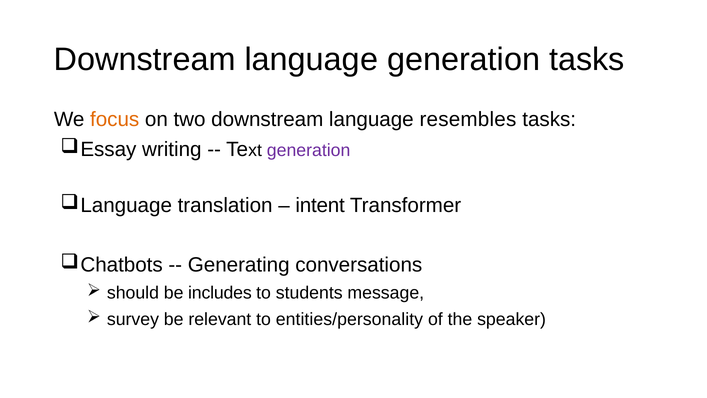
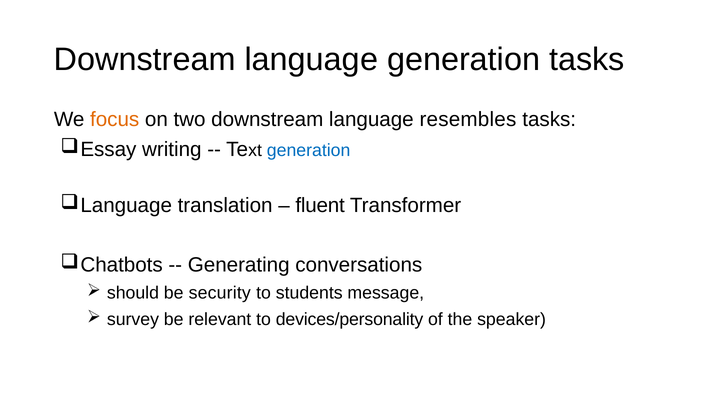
generation colour: purple -> blue (309, 150)
intent: intent -> fluent (320, 205)
includes: includes -> security (220, 293)
entities/personality: entities/personality -> devices/personality (350, 319)
